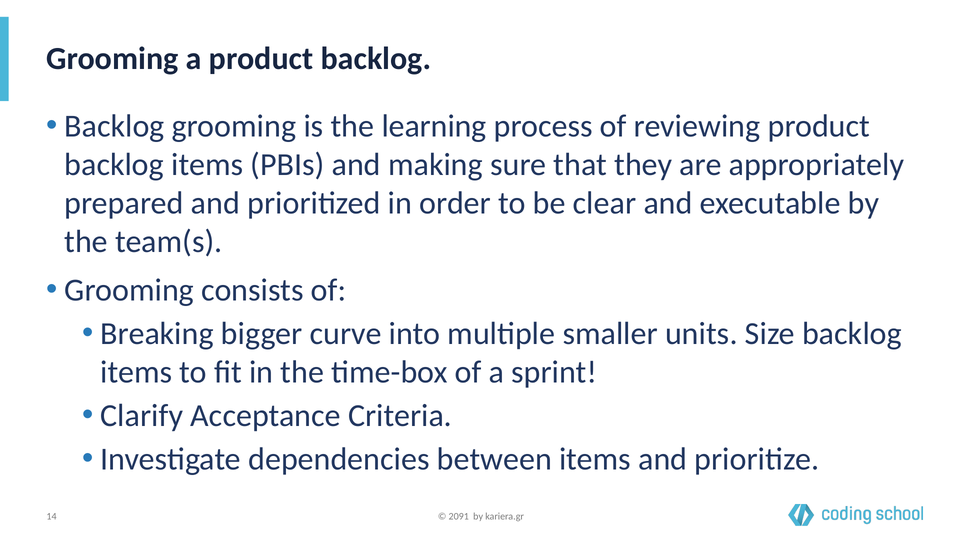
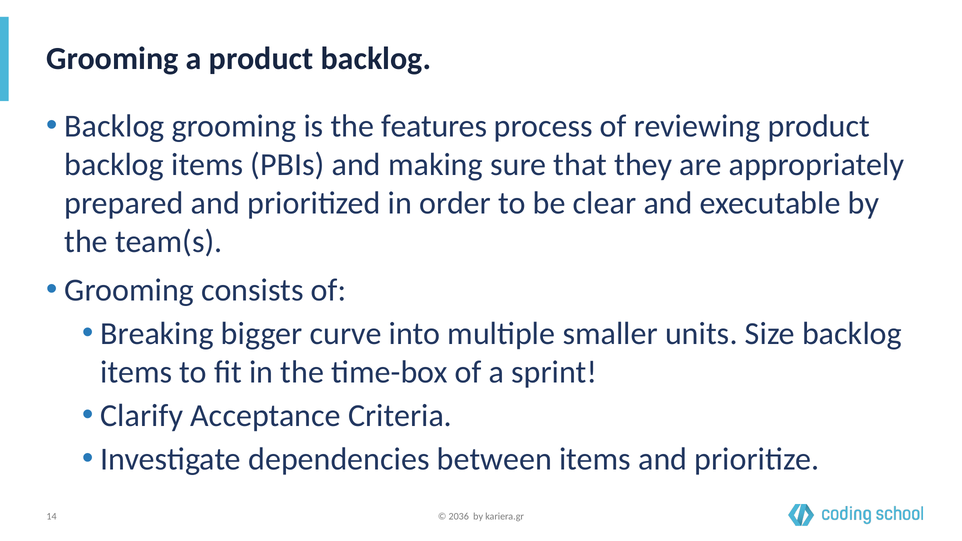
learning: learning -> features (434, 126)
2091: 2091 -> 2036 (459, 517)
